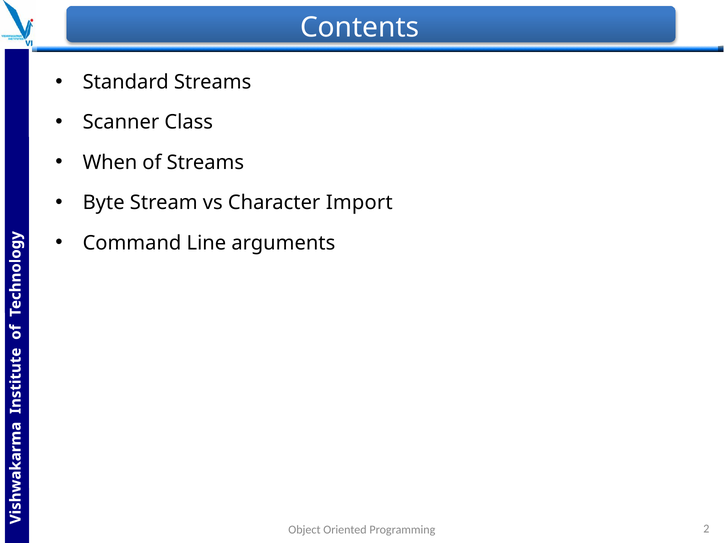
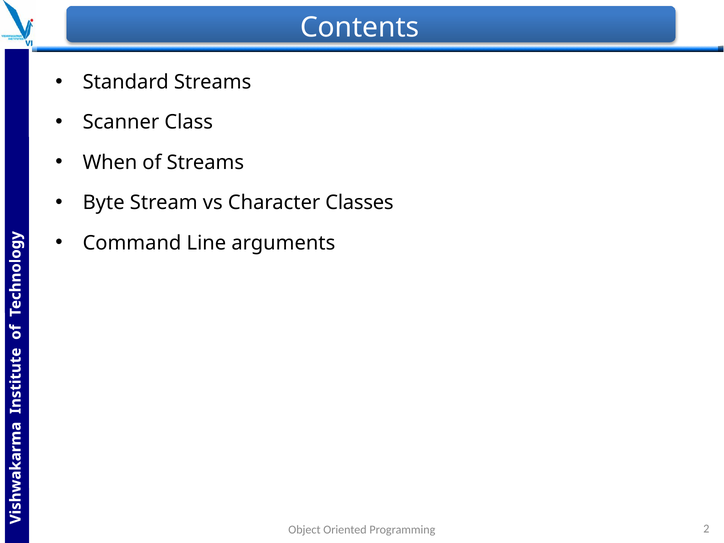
Import: Import -> Classes (359, 203)
